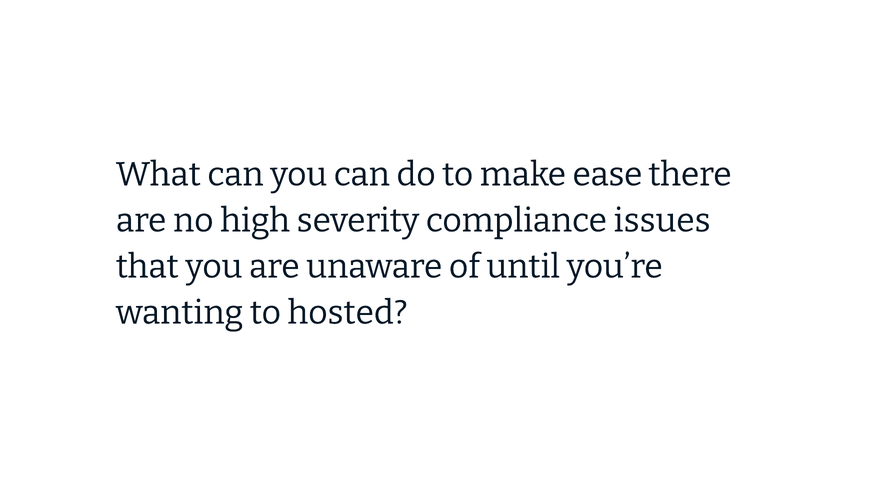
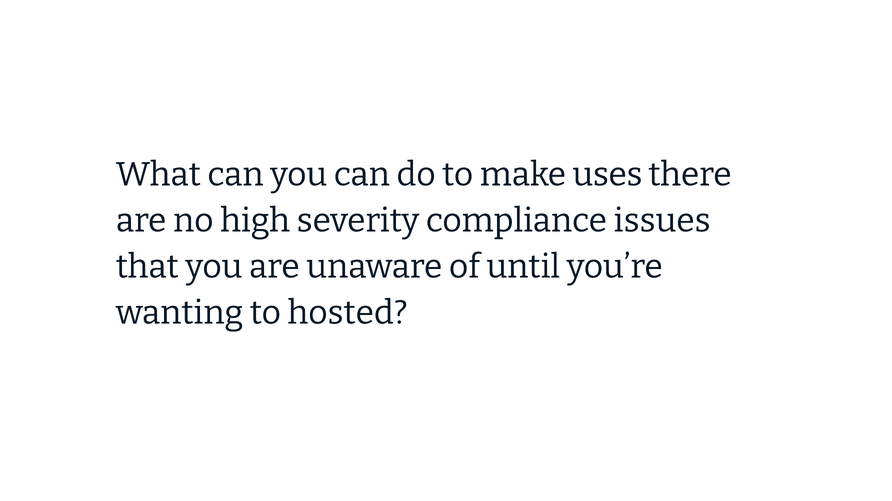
ease: ease -> uses (607, 175)
